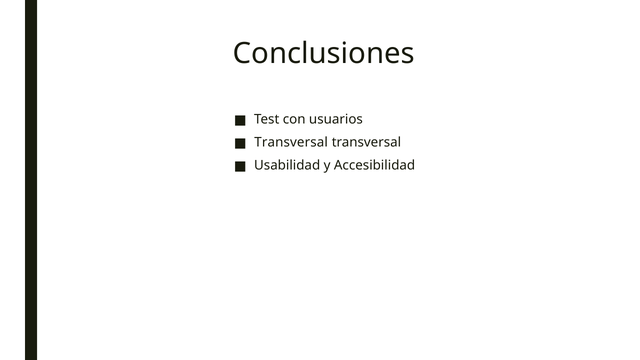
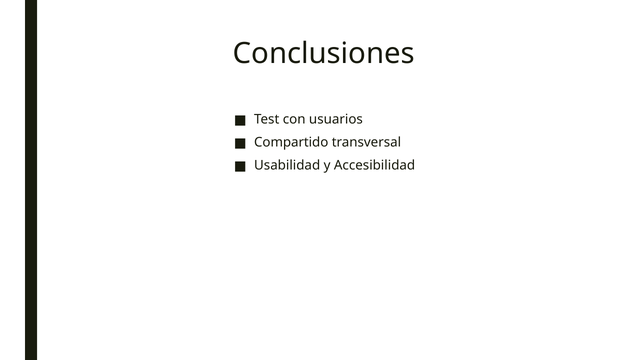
Transversal: Transversal -> Compartido (291, 142)
